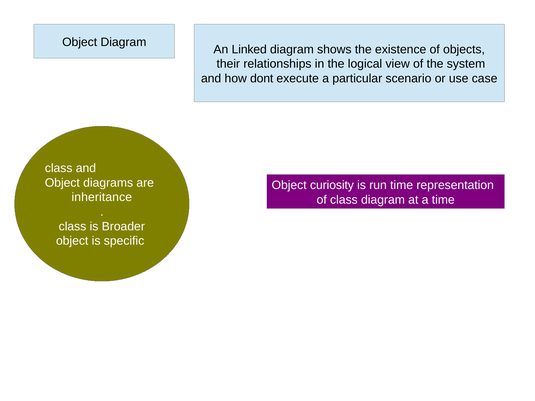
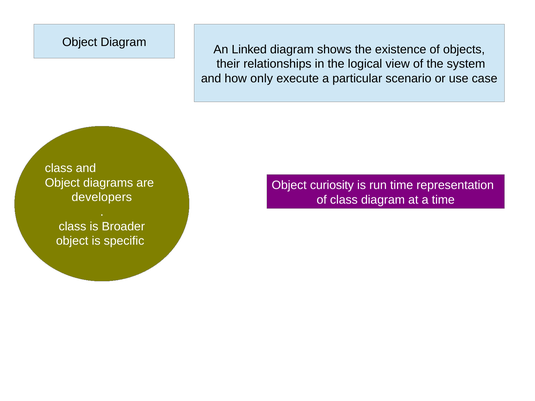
dont: dont -> only (262, 78)
inheritance: inheritance -> developers (102, 197)
